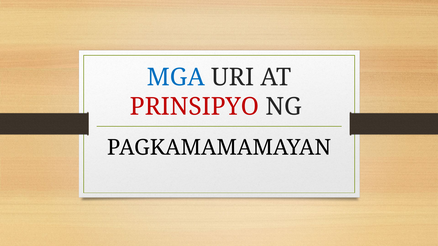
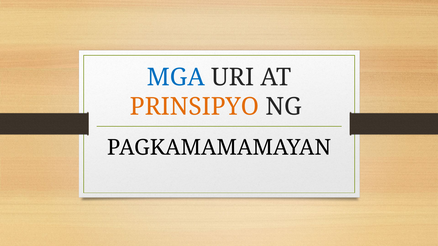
PRINSIPYO colour: red -> orange (195, 107)
